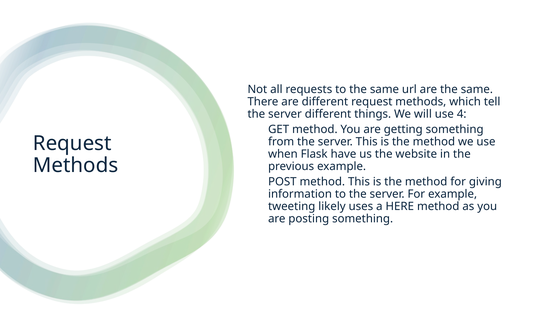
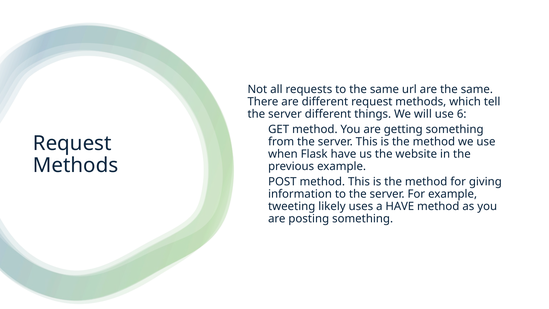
4: 4 -> 6 (462, 114)
a HERE: HERE -> HAVE (400, 206)
